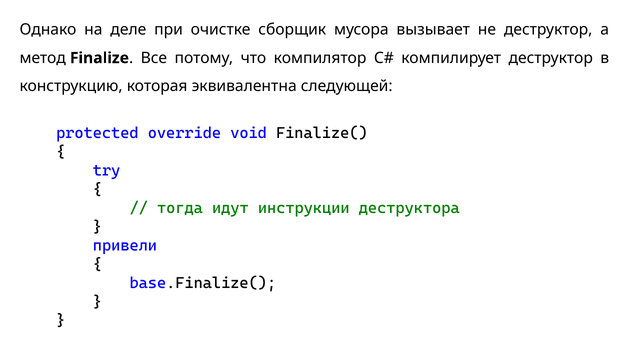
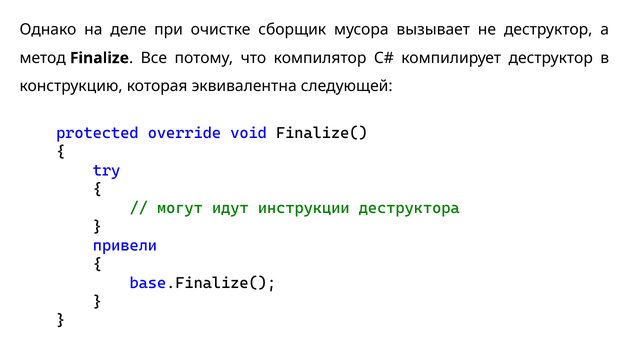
тогда: тогда -> могут (180, 208)
